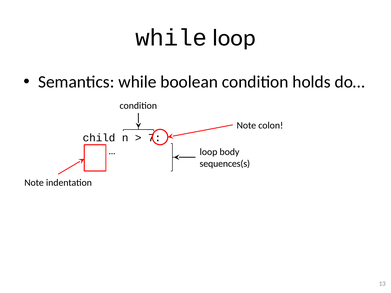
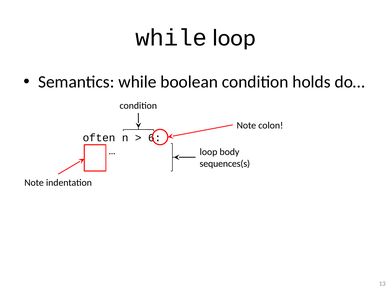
child: child -> often (99, 138)
7: 7 -> 6 (155, 138)
